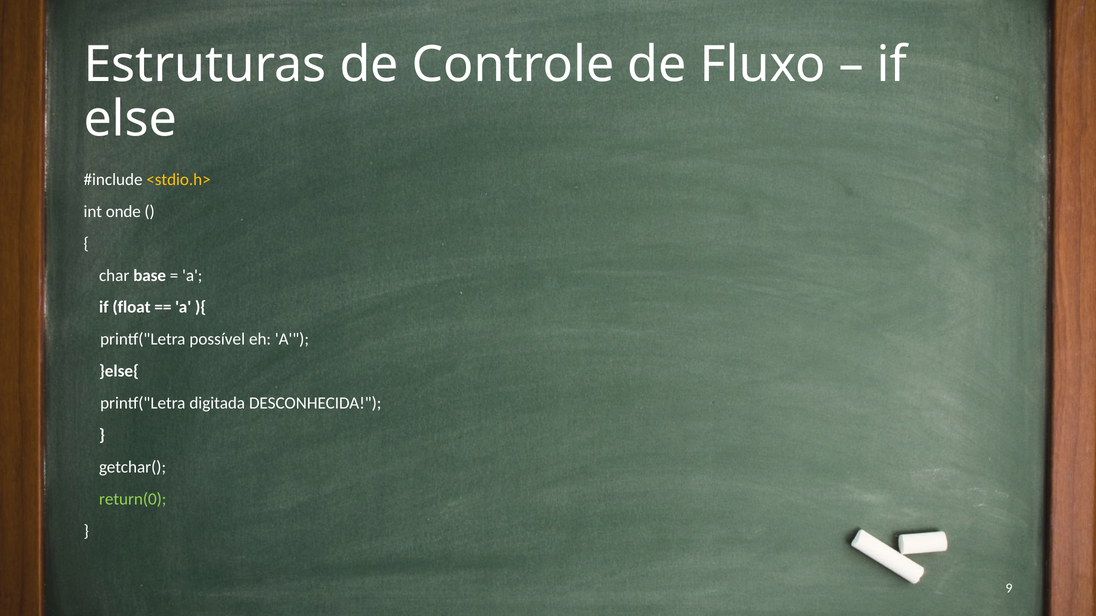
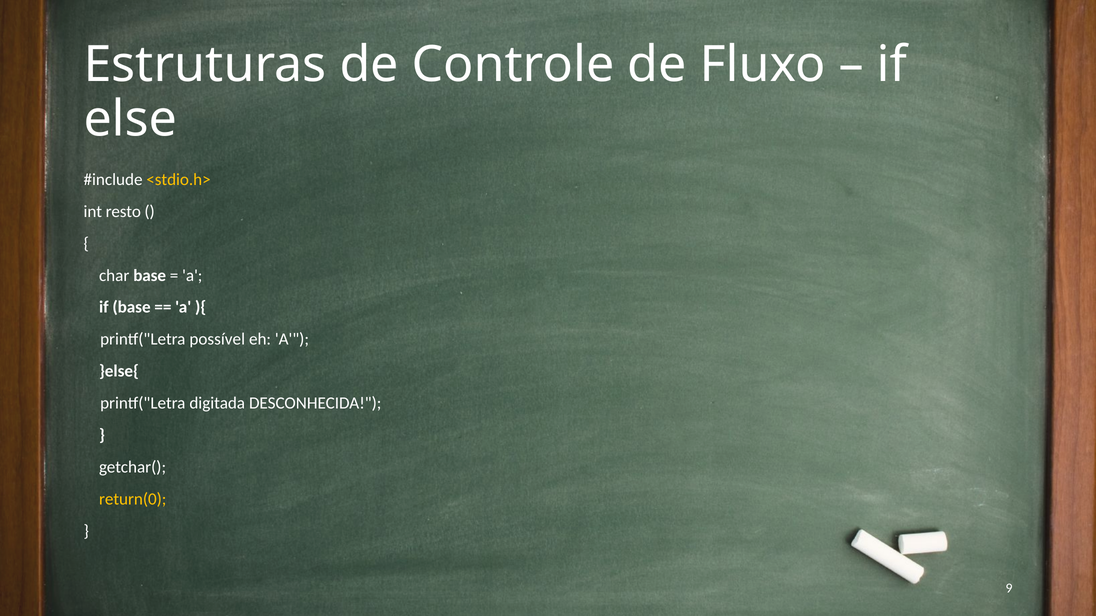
onde: onde -> resto (123, 212)
if float: float -> base (132, 308)
return(0 colour: light green -> yellow (133, 499)
